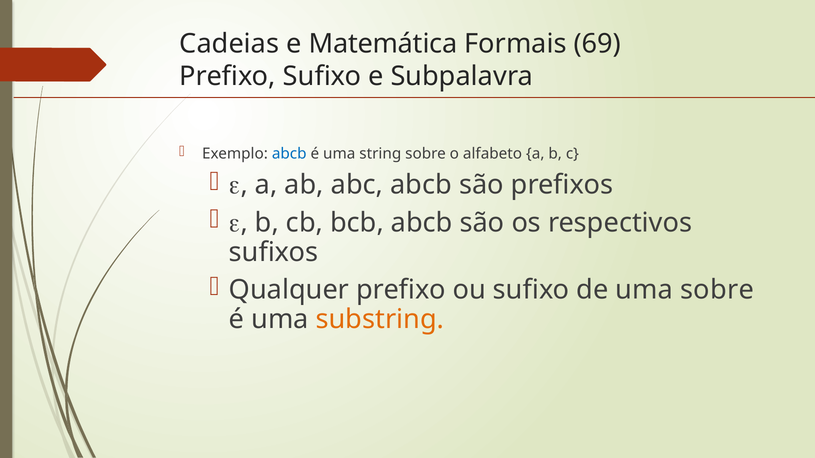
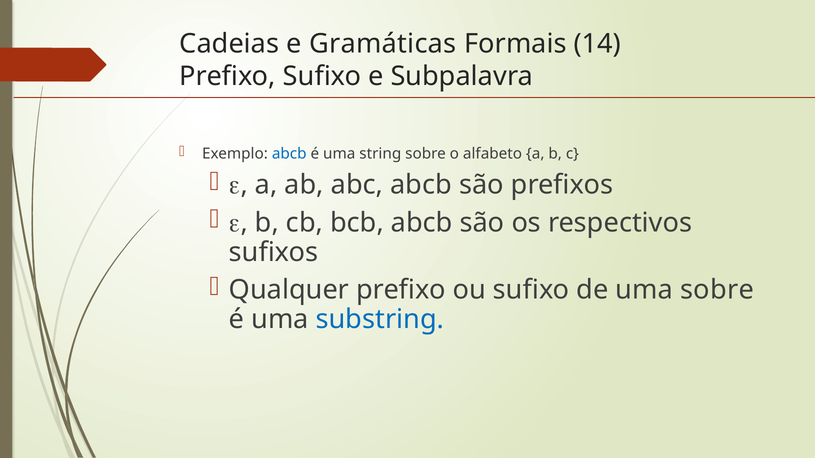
Matemática: Matemática -> Gramáticas (383, 44)
69: 69 -> 14 (597, 44)
substring colour: orange -> blue (380, 320)
